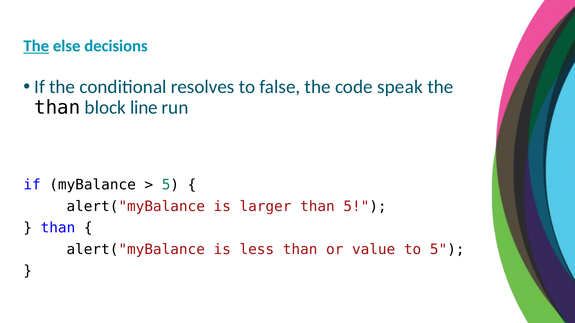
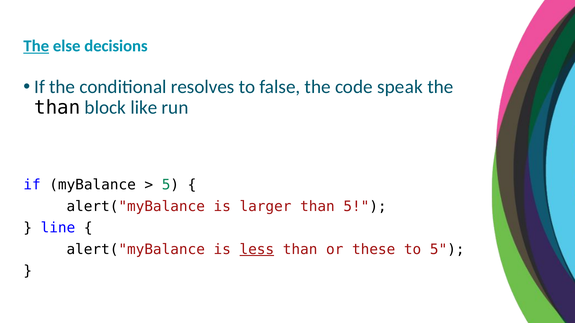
line: line -> like (144, 108)
than: than -> line (58, 228)
less underline: none -> present (257, 250)
value: value -> these (374, 250)
